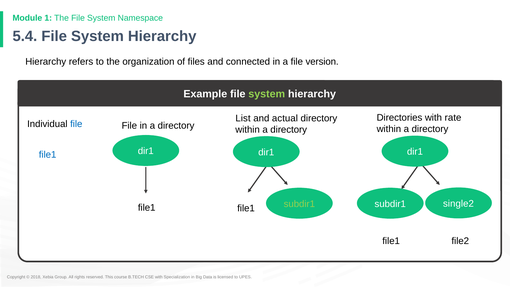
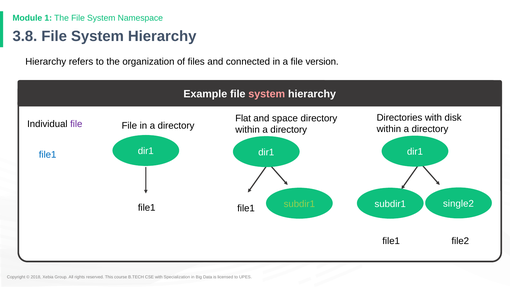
5.4: 5.4 -> 3.8 (25, 36)
system colour: light green -> pink (267, 94)
rate: rate -> disk (453, 117)
List: List -> Flat (243, 118)
actual: actual -> space (285, 118)
file colour: blue -> purple (76, 124)
